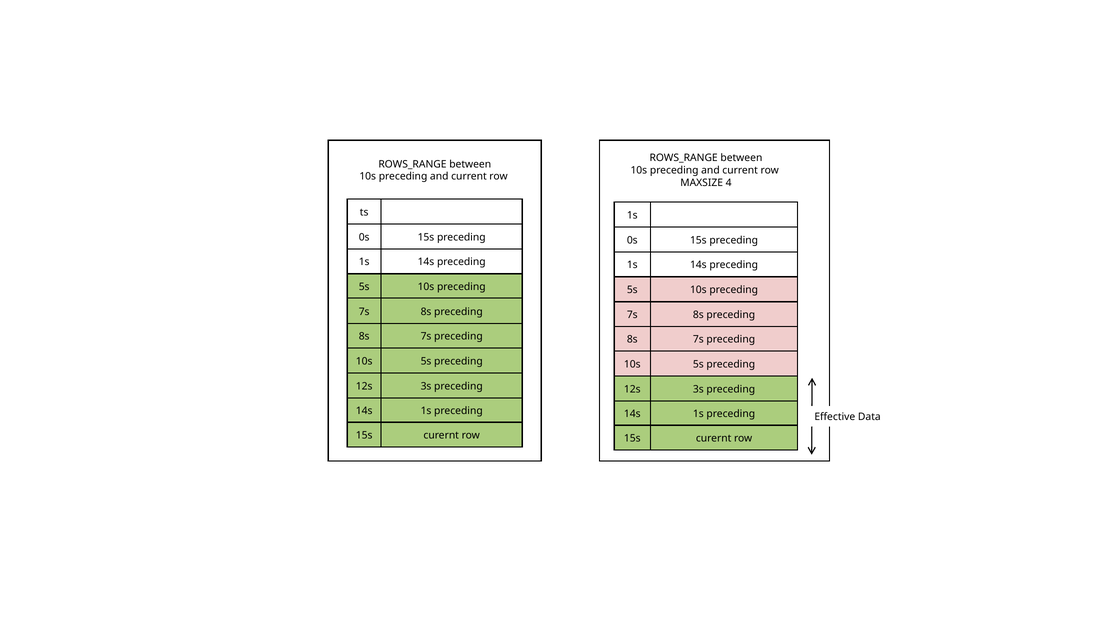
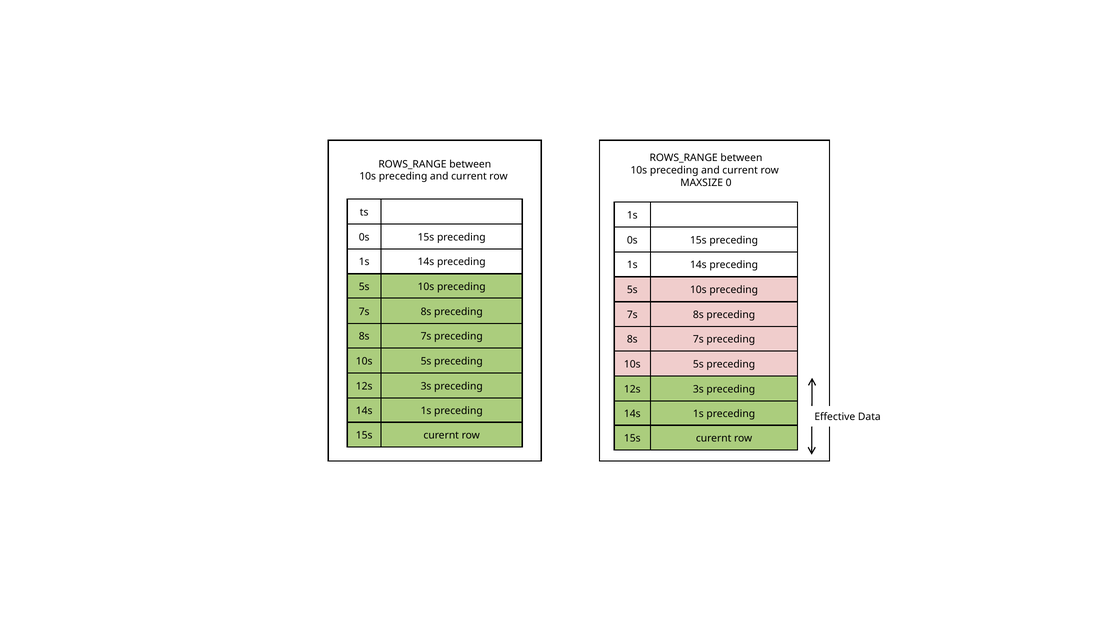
4: 4 -> 0 (729, 183)
